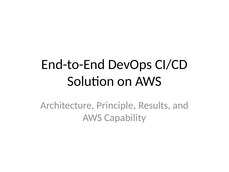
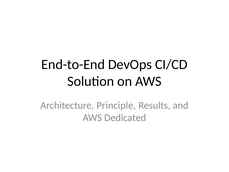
Capability: Capability -> Dedicated (125, 118)
